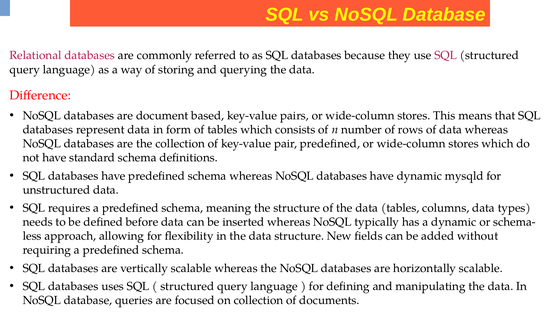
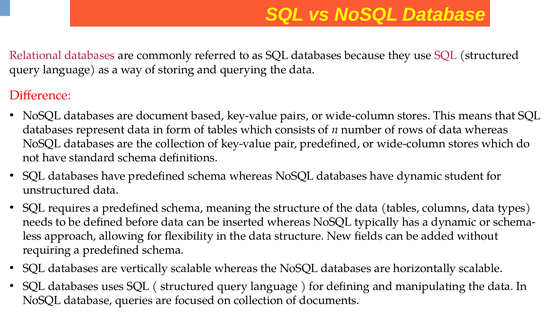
mysqld: mysqld -> student (464, 176)
